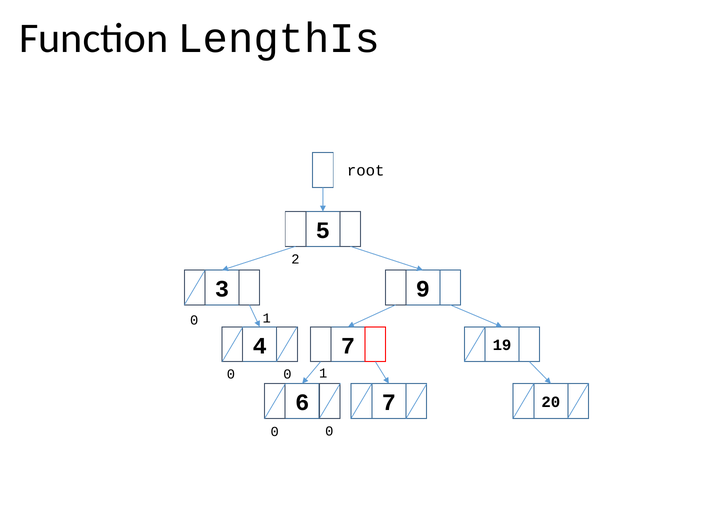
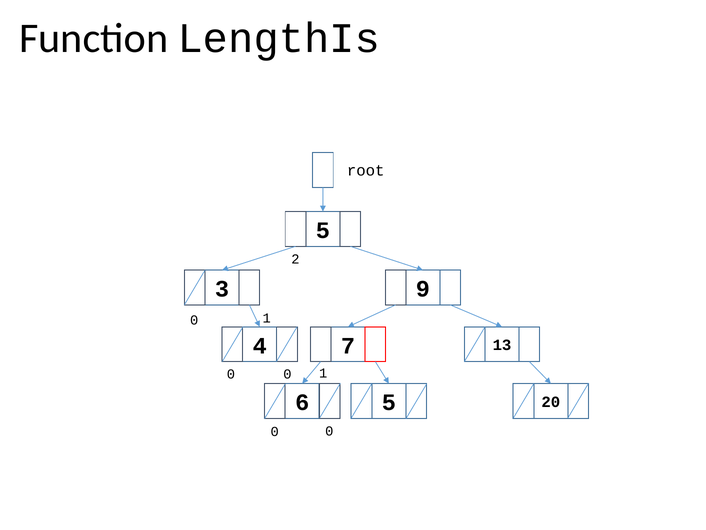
19: 19 -> 13 (502, 345)
6 7: 7 -> 5 (389, 402)
